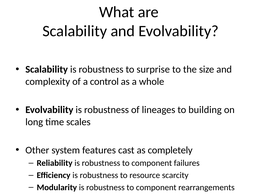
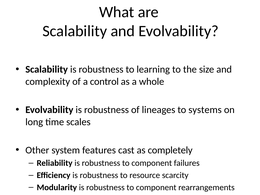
surprise: surprise -> learning (153, 69)
building: building -> systems (205, 110)
